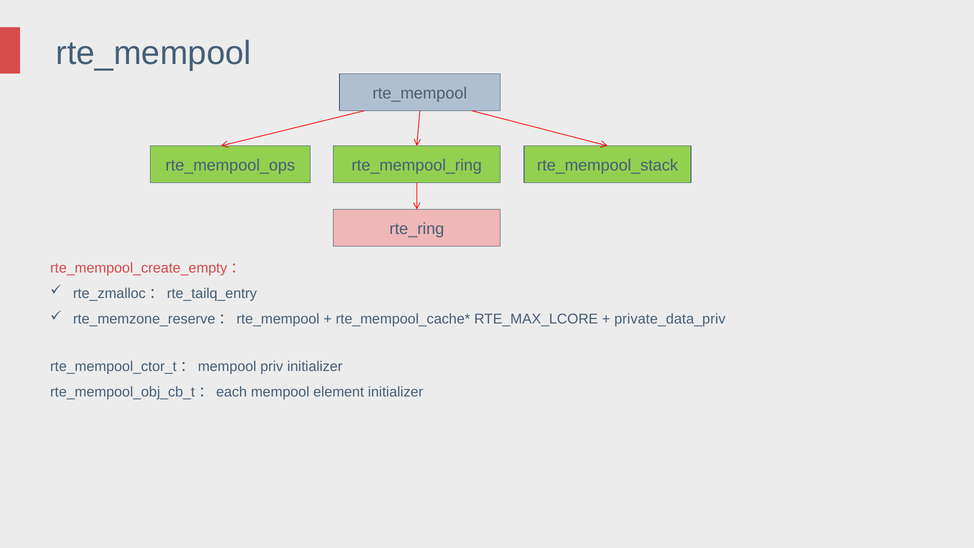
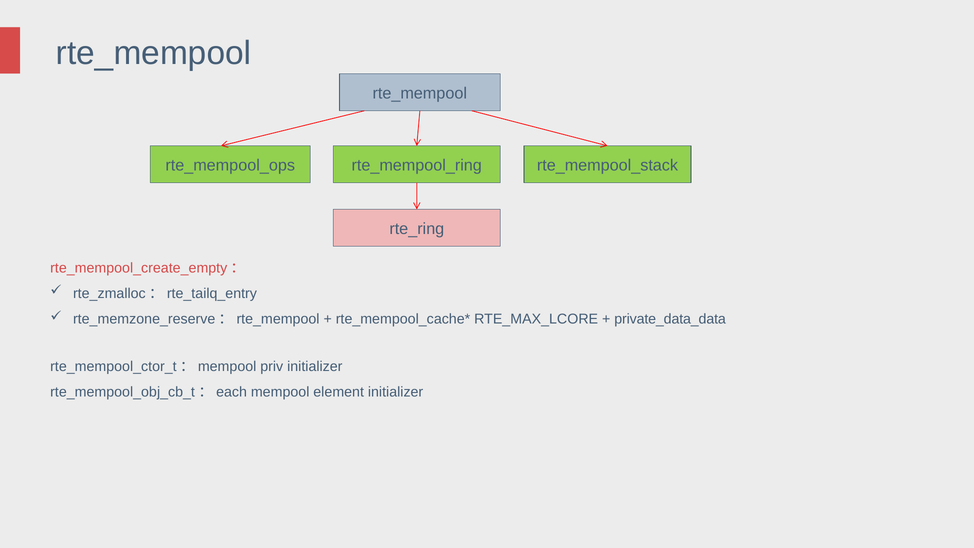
private_data_priv: private_data_priv -> private_data_data (670, 319)
